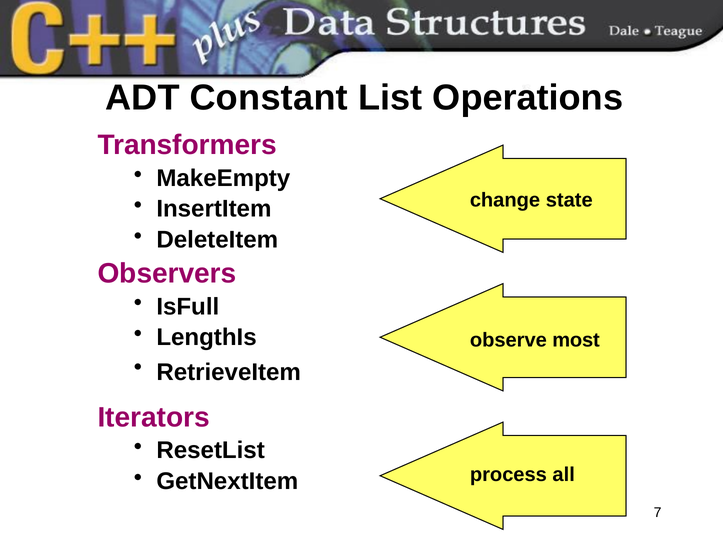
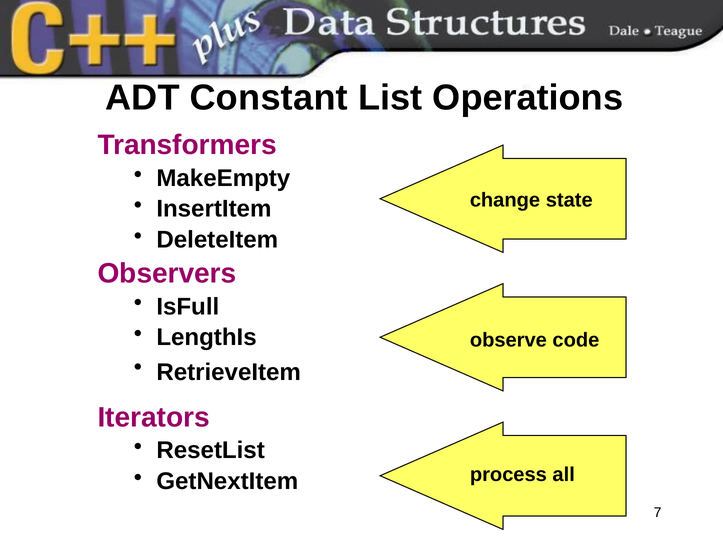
most: most -> code (576, 340)
